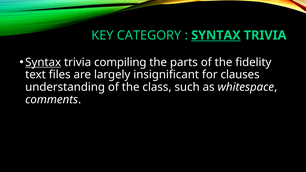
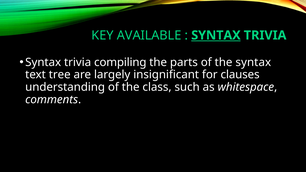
CATEGORY: CATEGORY -> AVAILABLE (149, 35)
Syntax underline: present -> none (43, 62)
the fidelity: fidelity -> syntax (253, 62)
files: files -> tree (60, 75)
